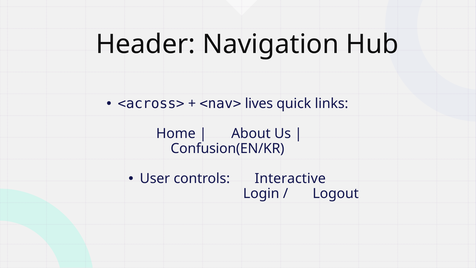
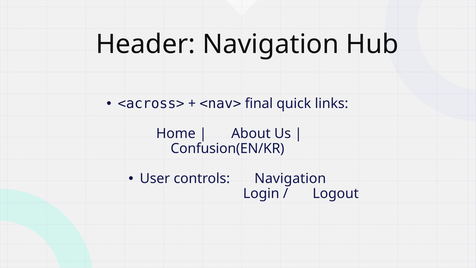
lives: lives -> final (259, 104)
controls Interactive: Interactive -> Navigation (290, 179)
